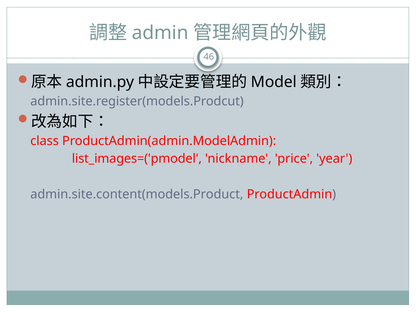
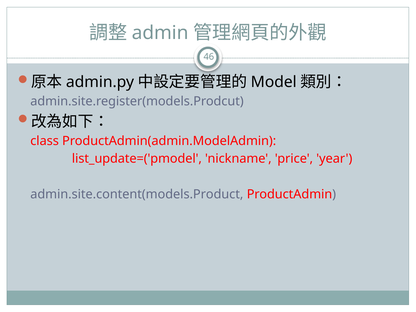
list_images=('pmodel: list_images=('pmodel -> list_update=('pmodel (137, 159)
